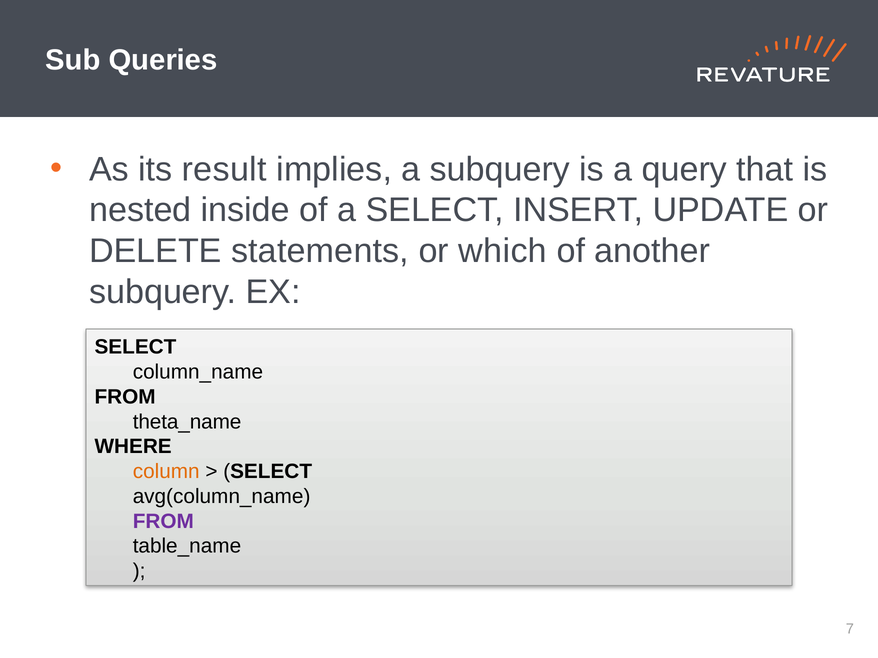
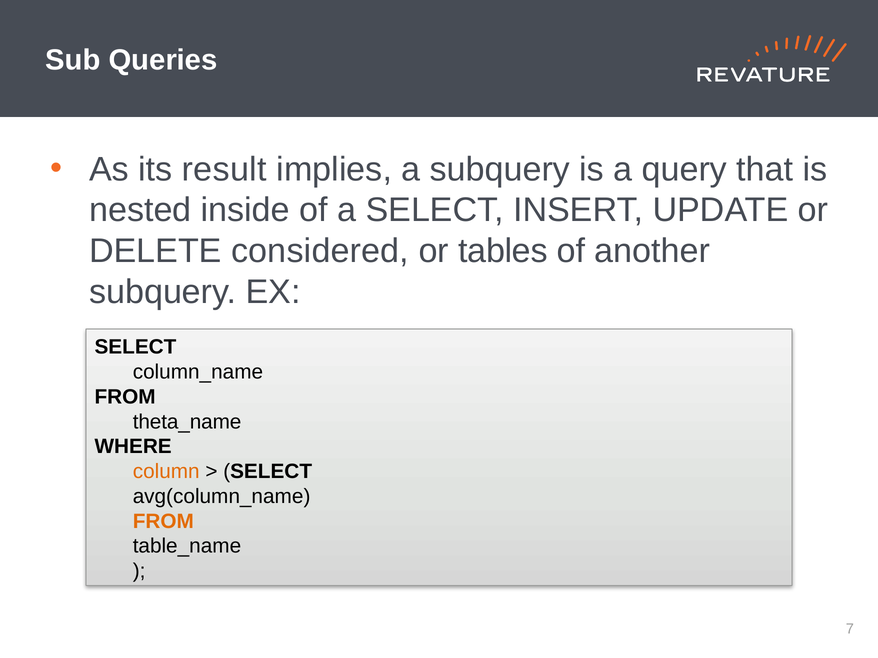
statements: statements -> considered (320, 251)
which: which -> tables (503, 251)
FROM colour: purple -> orange (163, 522)
